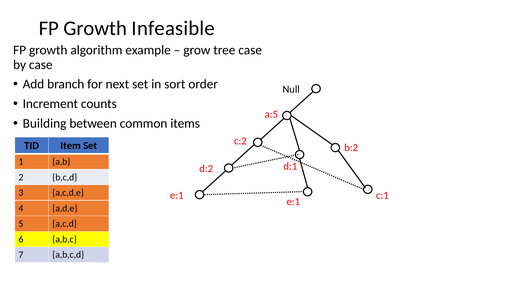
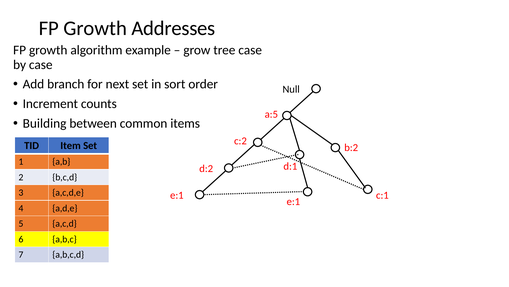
Infeasible: Infeasible -> Addresses (173, 28)
